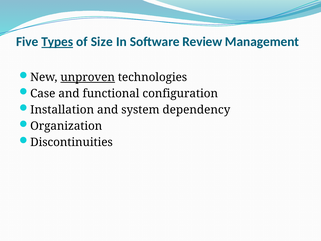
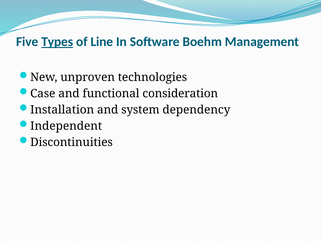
Size: Size -> Line (102, 42)
Review: Review -> Boehm (202, 42)
unproven underline: present -> none (88, 77)
configuration: configuration -> consideration (180, 93)
Organization: Organization -> Independent (66, 126)
